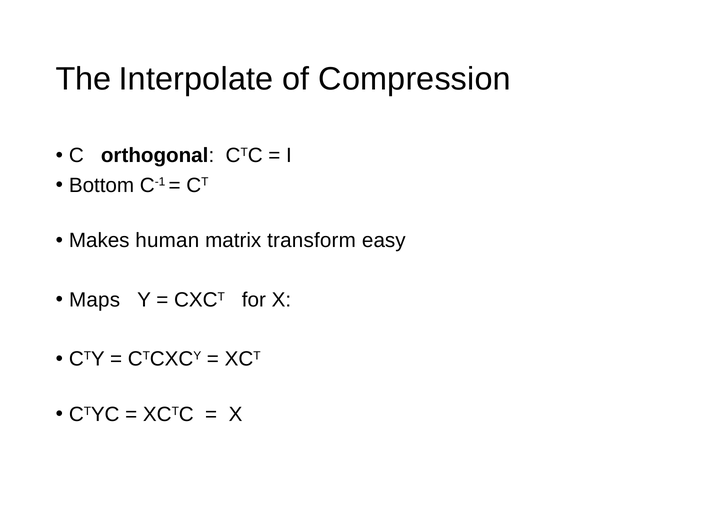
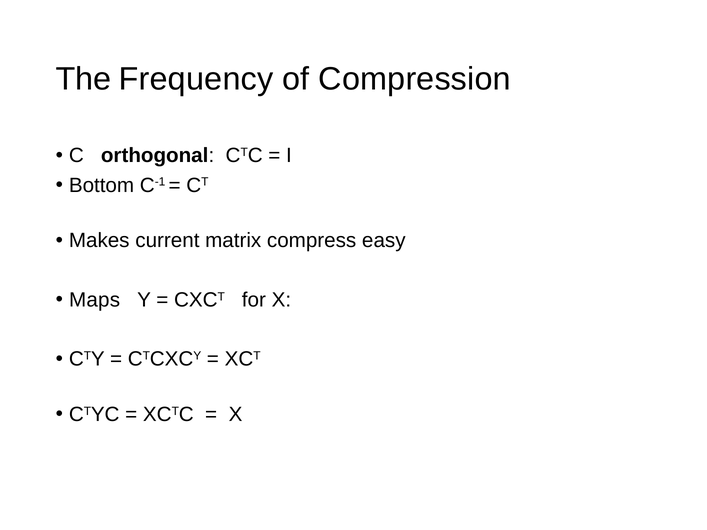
Interpolate: Interpolate -> Frequency (196, 79)
human: human -> current (167, 241)
transform: transform -> compress (312, 241)
